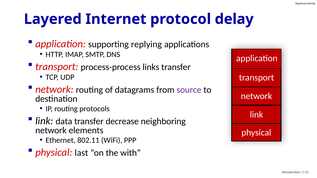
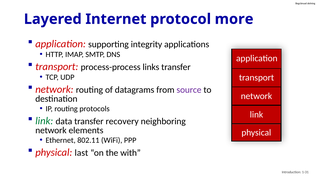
delay: delay -> more (234, 19)
replying: replying -> integrity (147, 45)
link colour: black -> green (44, 121)
decrease: decrease -> recovery (122, 122)
